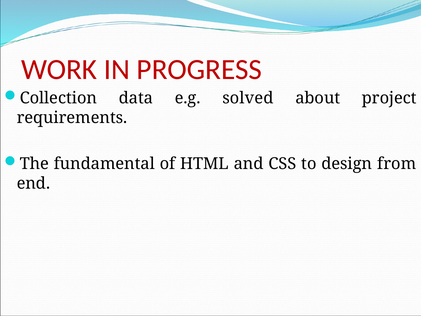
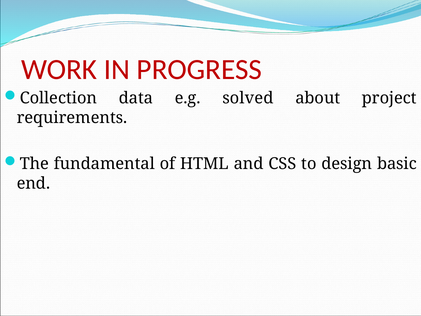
from: from -> basic (397, 164)
